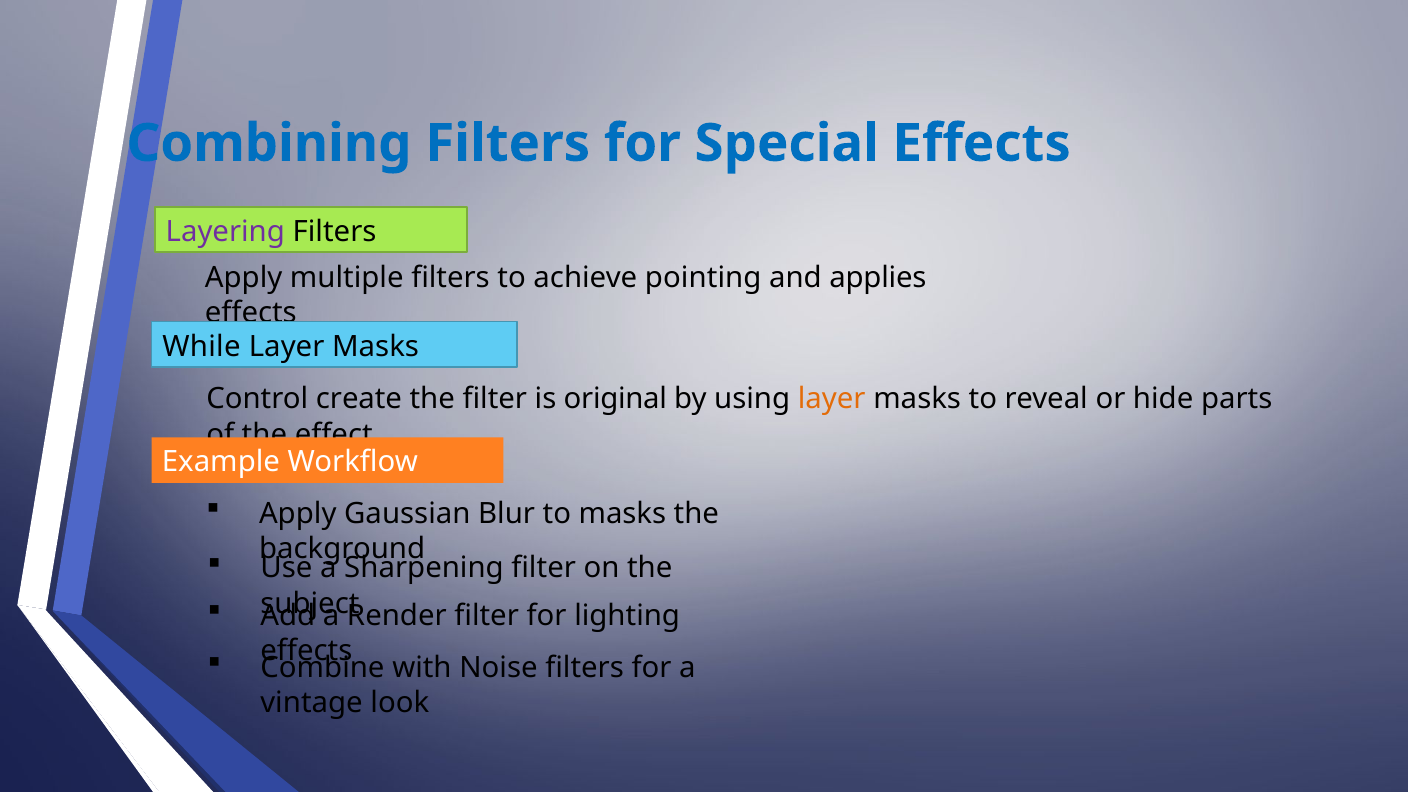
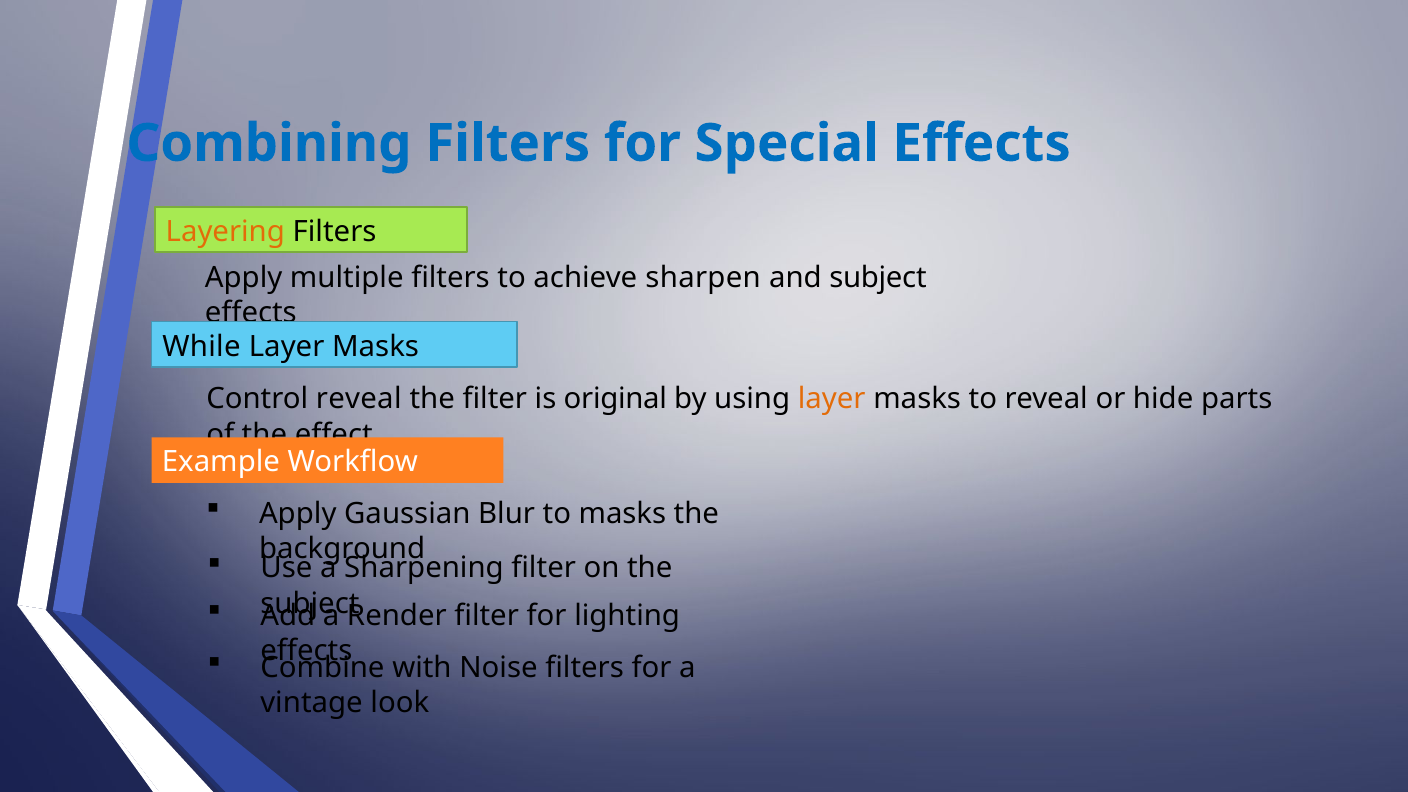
Layering colour: purple -> orange (225, 232)
pointing: pointing -> sharpen (703, 278)
and applies: applies -> subject (878, 278)
Control create: create -> reveal (359, 399)
